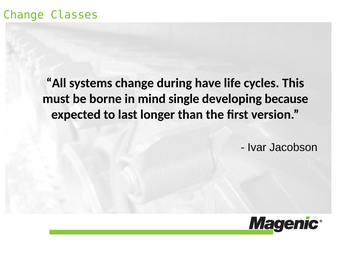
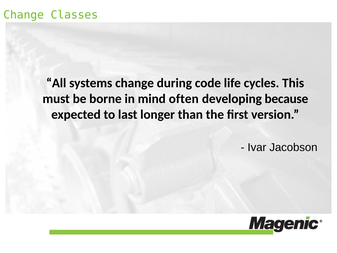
have: have -> code (208, 83)
single: single -> often (184, 99)
